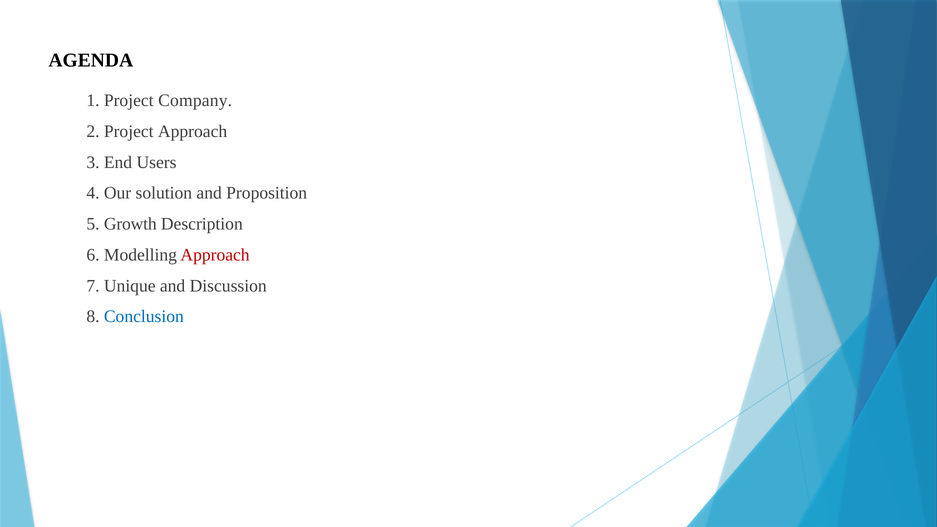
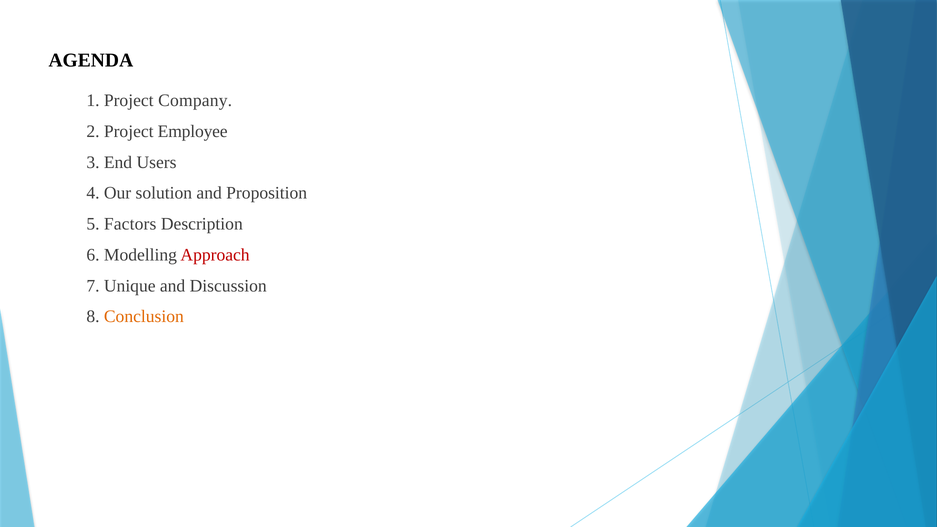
Project Approach: Approach -> Employee (193, 132)
Growth: Growth -> Factors (130, 224)
Conclusion colour: blue -> orange (144, 317)
